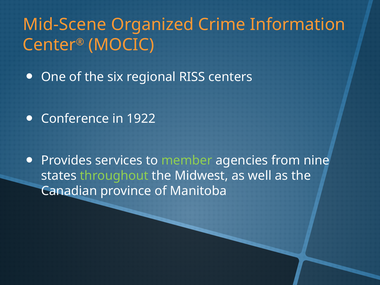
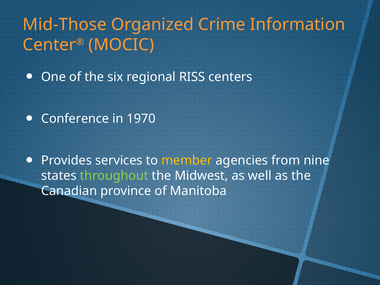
Mid-Scene: Mid-Scene -> Mid-Those (65, 25)
1922: 1922 -> 1970 (141, 119)
member colour: light green -> yellow (187, 160)
